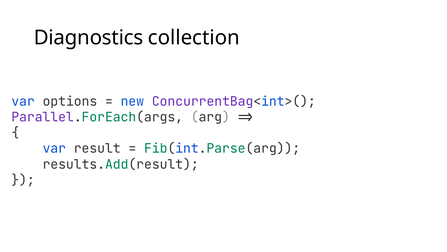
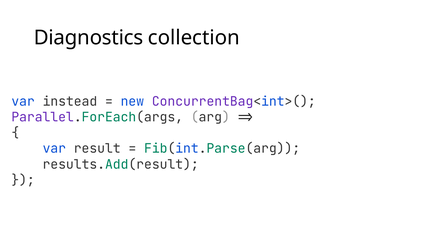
options: options -> instead (70, 101)
